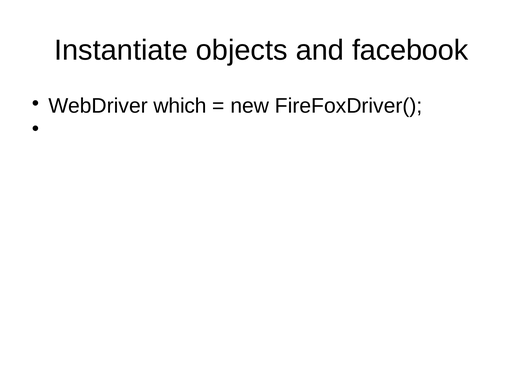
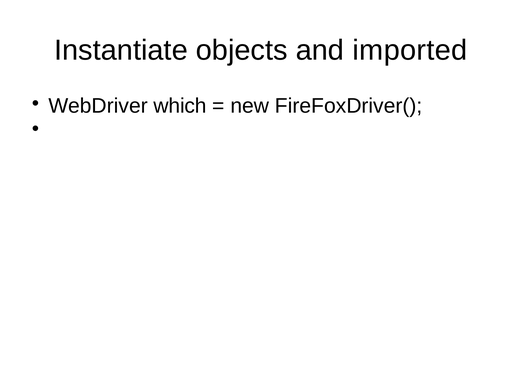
facebook: facebook -> imported (410, 50)
